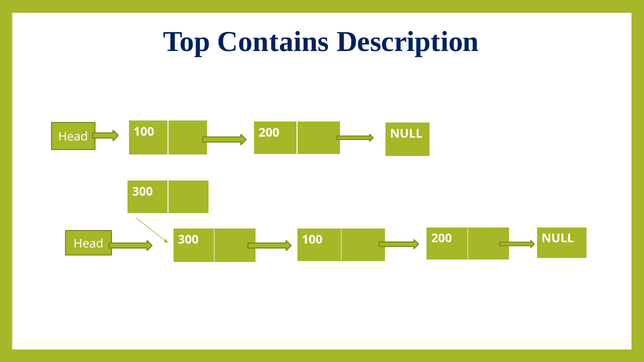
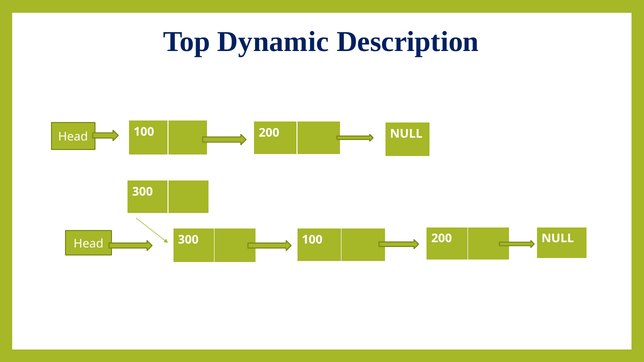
Contains: Contains -> Dynamic (273, 42)
